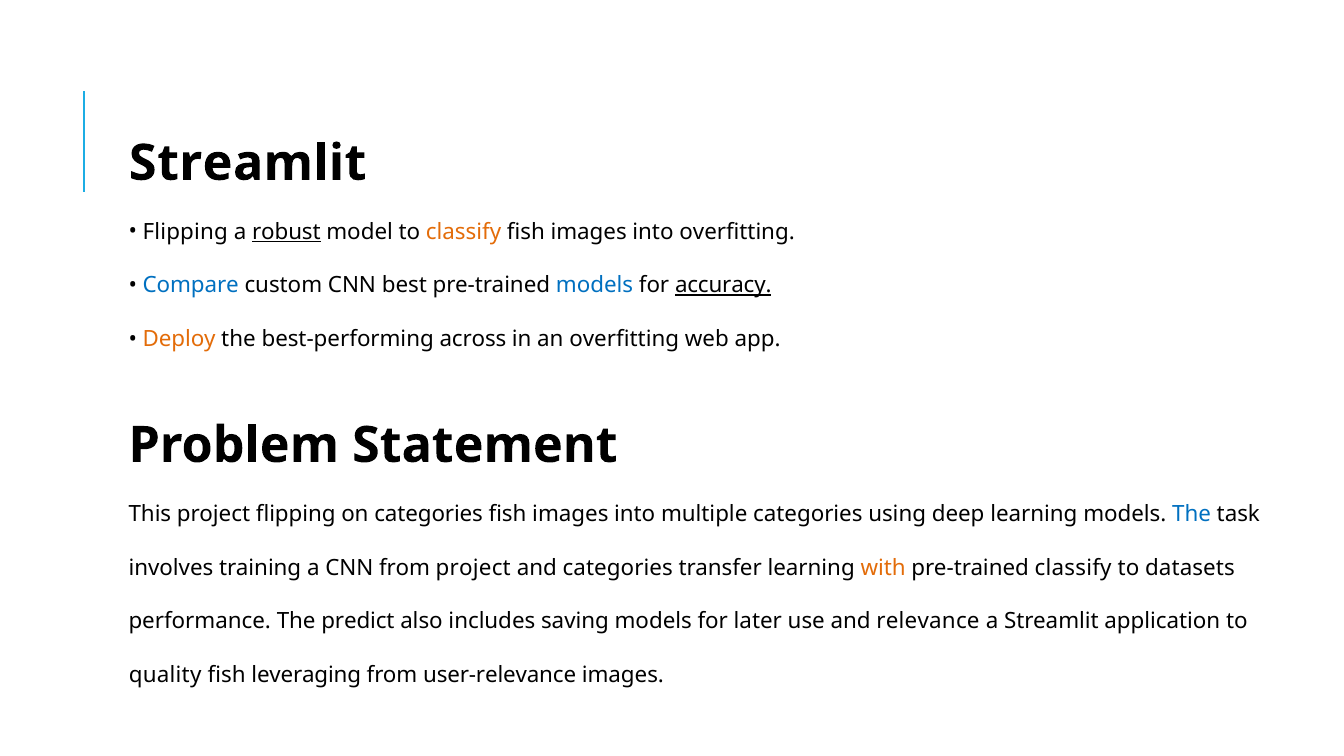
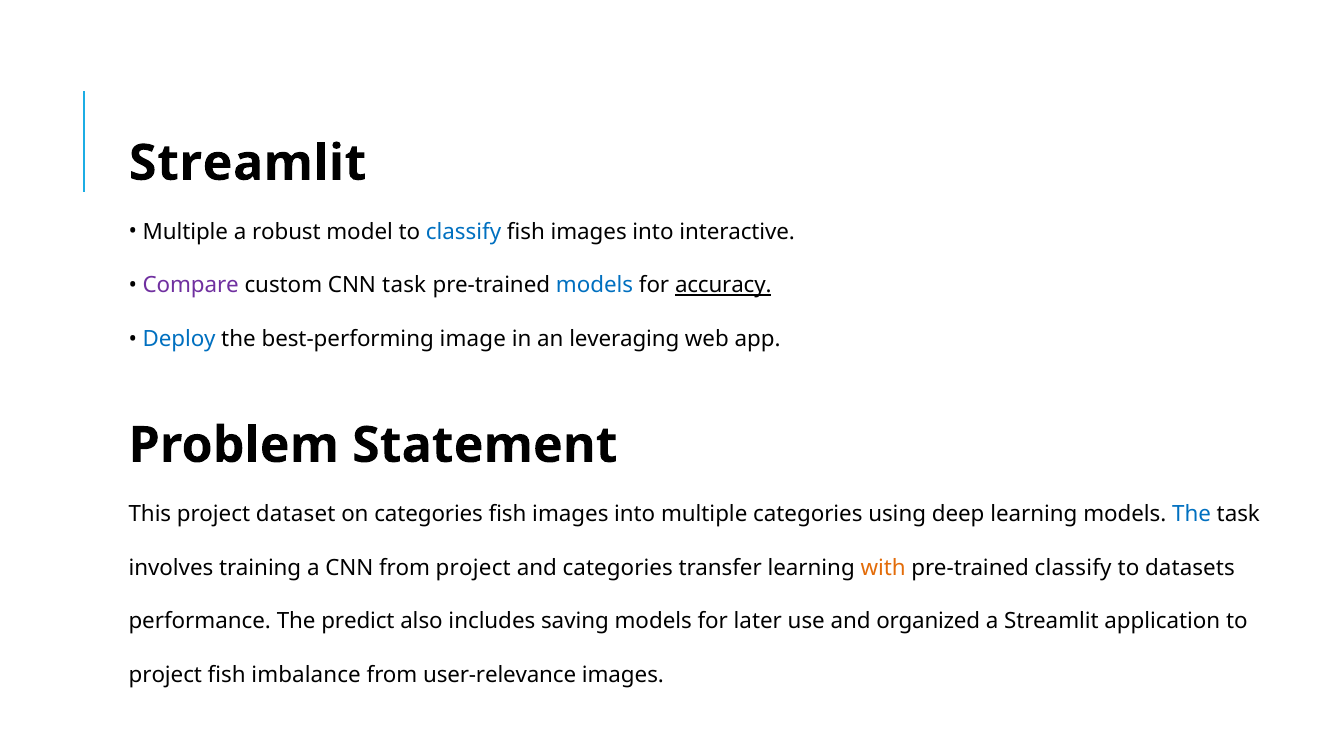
Flipping: Flipping -> Multiple (185, 232)
robust underline: present -> none (286, 232)
classify colour: orange -> blue (464, 232)
into overfitting: overfitting -> interactive (737, 232)
Compare colour: blue -> purple (191, 285)
CNN best: best -> task (404, 285)
Deploy colour: orange -> blue (179, 339)
across: across -> image (473, 339)
an overfitting: overfitting -> leveraging (624, 339)
project flipping: flipping -> dataset (296, 514)
relevance: relevance -> organized (928, 621)
quality: quality -> project (165, 675)
leveraging: leveraging -> imbalance (306, 675)
